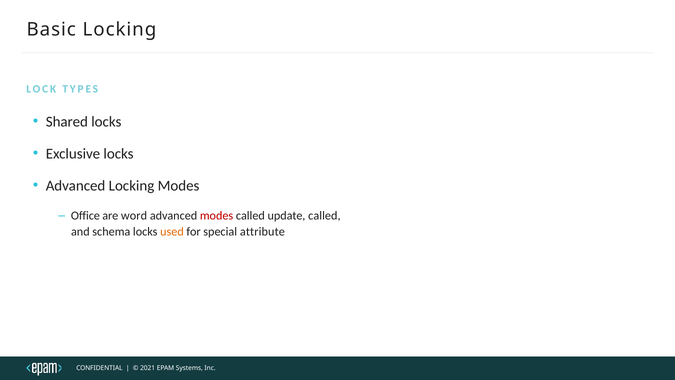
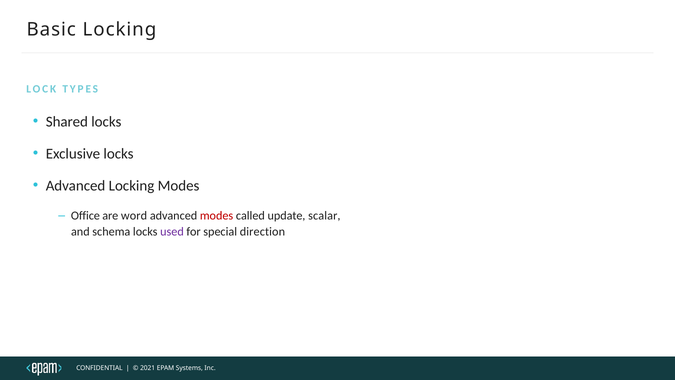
update called: called -> scalar (324, 216)
used colour: orange -> purple (172, 232)
attribute: attribute -> direction (262, 232)
